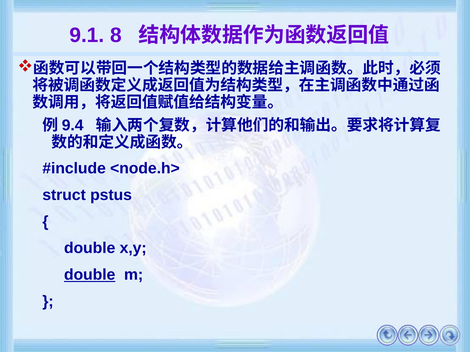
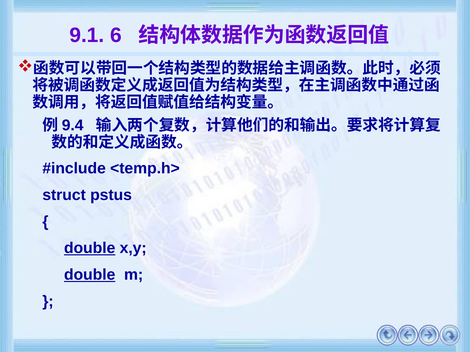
8: 8 -> 6 (116, 35)
<node.h>: <node.h> -> <temp.h> (145, 169)
double underline: none -> present (90, 248)
